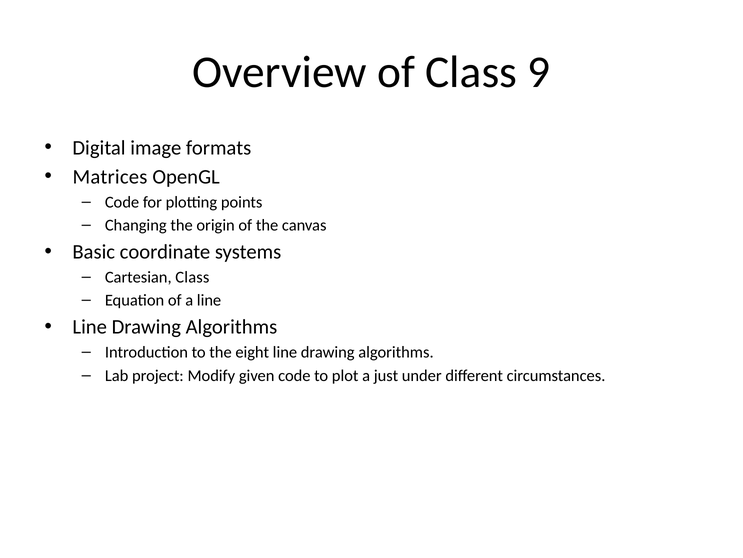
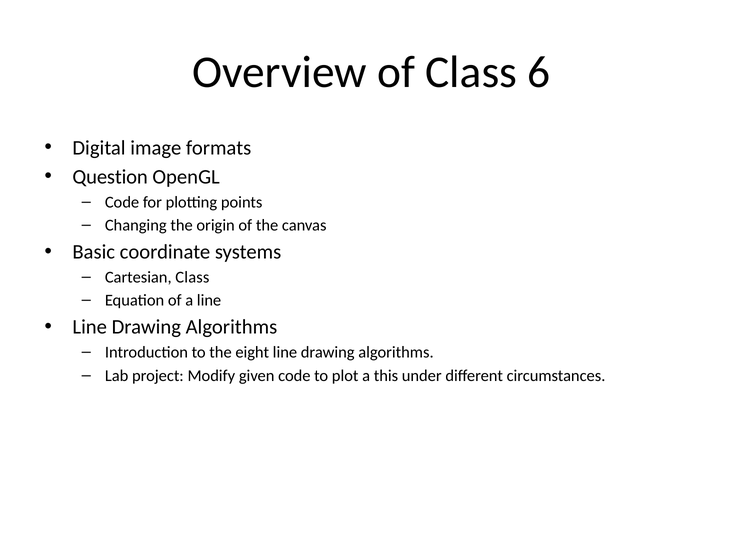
9: 9 -> 6 (539, 72)
Matrices: Matrices -> Question (110, 177)
just: just -> this (386, 375)
